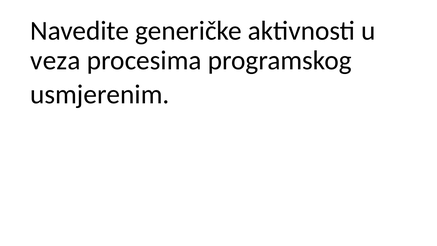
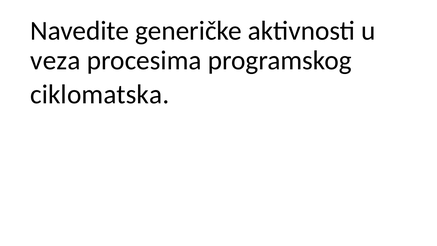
usmjerenim: usmjerenim -> ciklomatska (100, 94)
